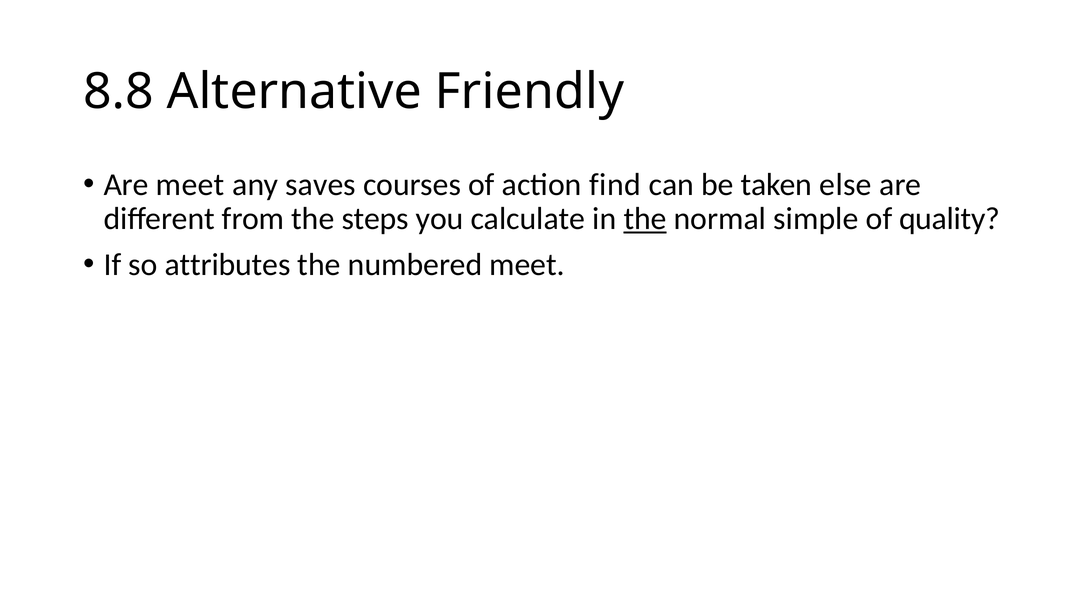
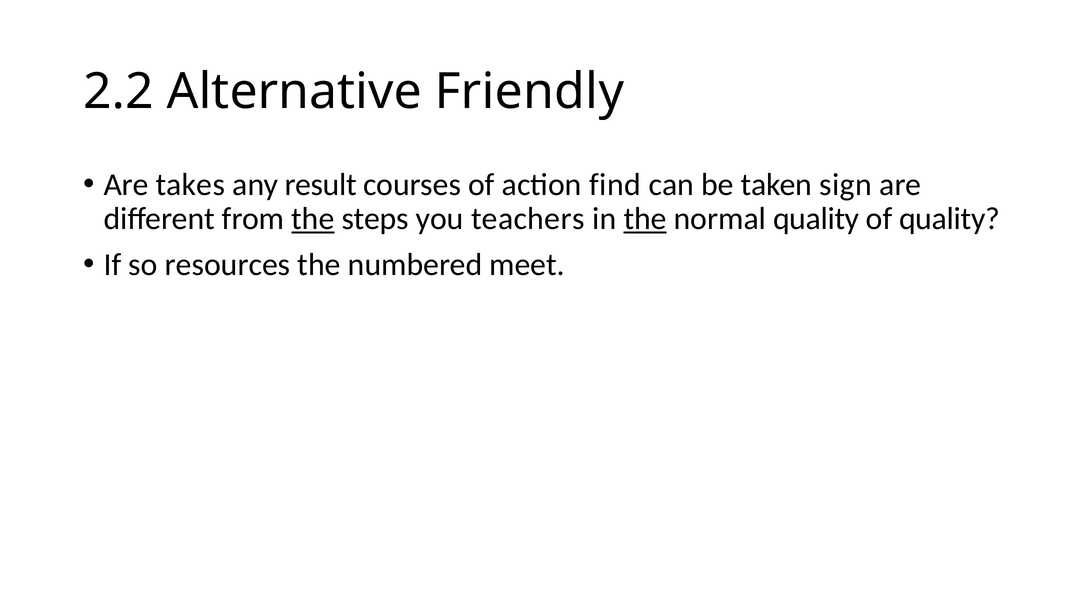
8.8: 8.8 -> 2.2 (118, 92)
Are meet: meet -> takes (190, 184)
saves: saves -> result (321, 184)
else: else -> sign (846, 184)
the underline: none -> present (313, 219)
calculate: calculate -> teachers (528, 219)
normal simple: simple -> quality (816, 219)
attributes: attributes -> resources (228, 265)
